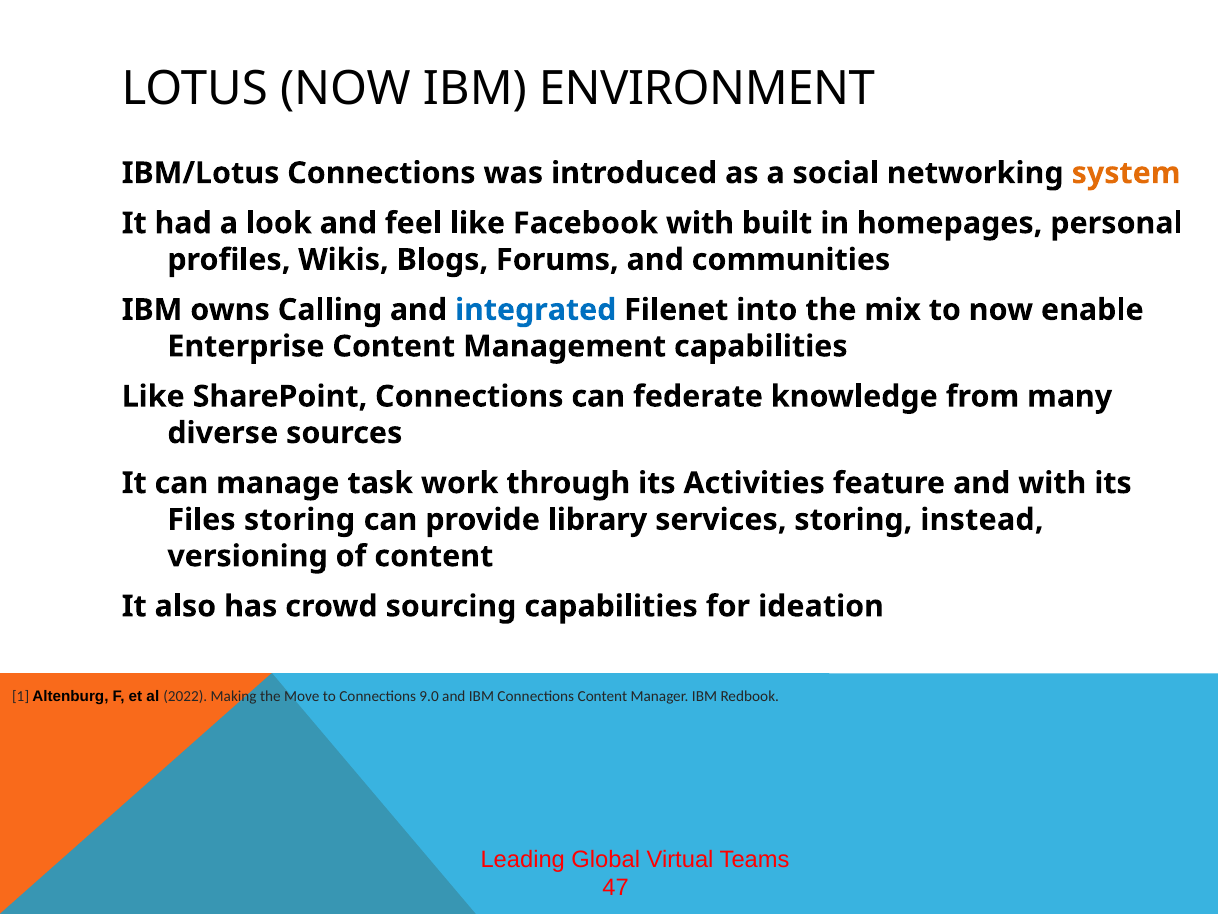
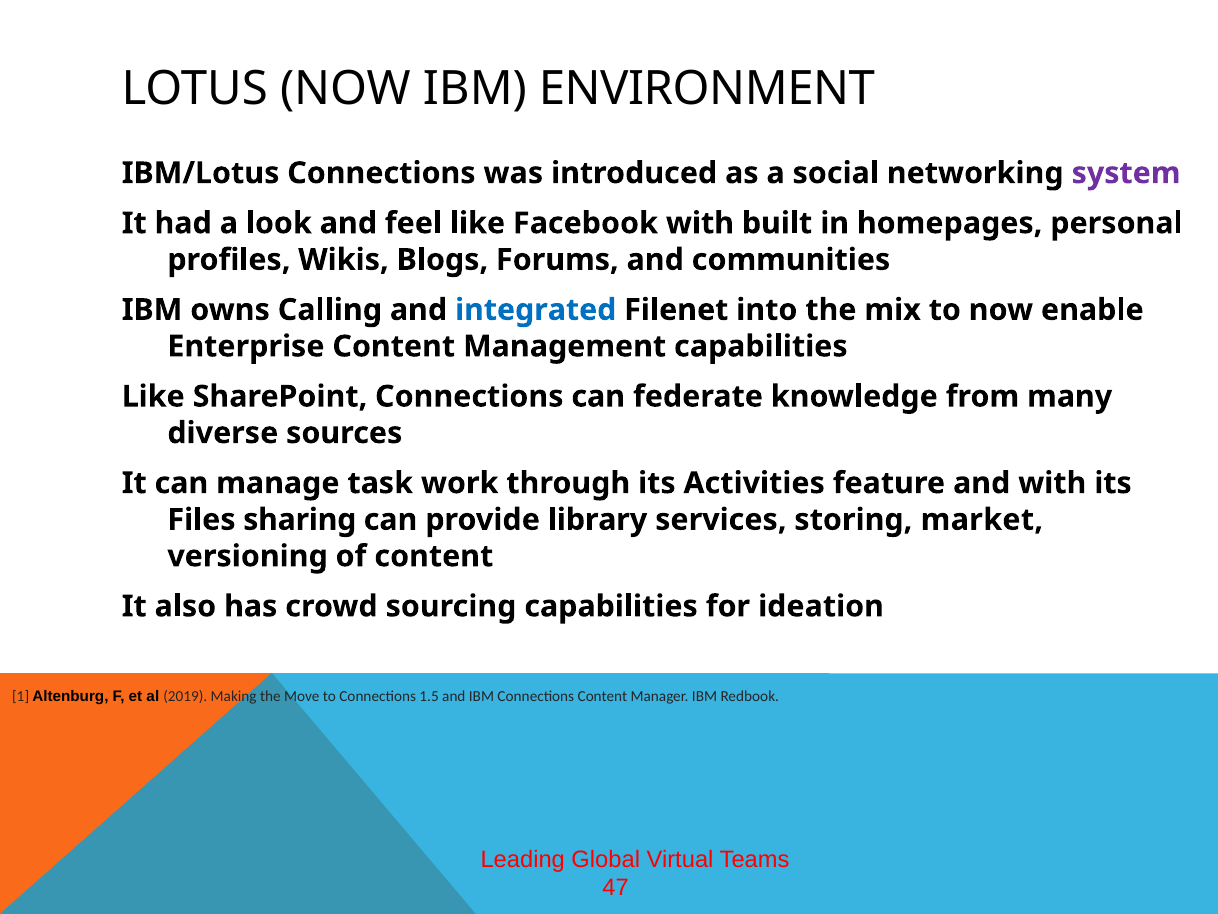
system colour: orange -> purple (1126, 173)
Files storing: storing -> sharing (300, 519)
instead: instead -> market (982, 519)
2022: 2022 -> 2019 (185, 696)
9.0: 9.0 -> 1.5 (429, 696)
